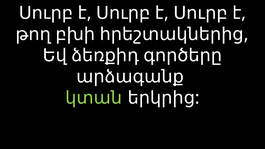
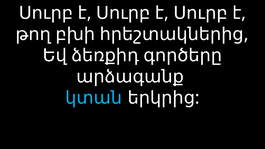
կտան colour: light green -> light blue (94, 98)
